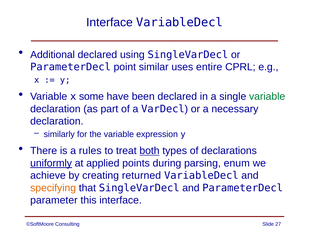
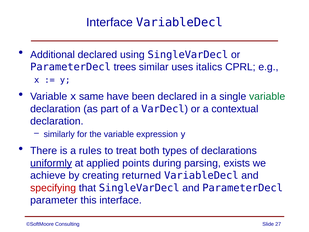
point: point -> trees (125, 67)
entire: entire -> italics (209, 67)
some: some -> same (91, 96)
necessary: necessary -> contextual (235, 109)
both underline: present -> none (149, 151)
enum: enum -> exists (237, 163)
specifying colour: orange -> red (53, 188)
